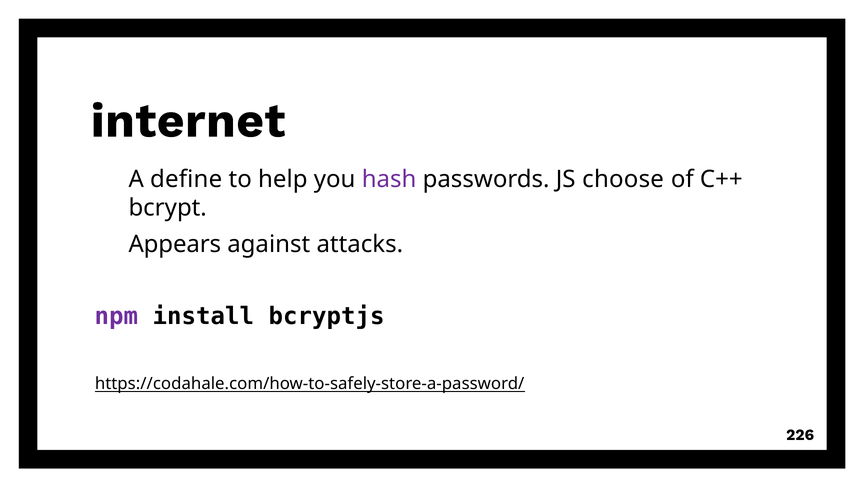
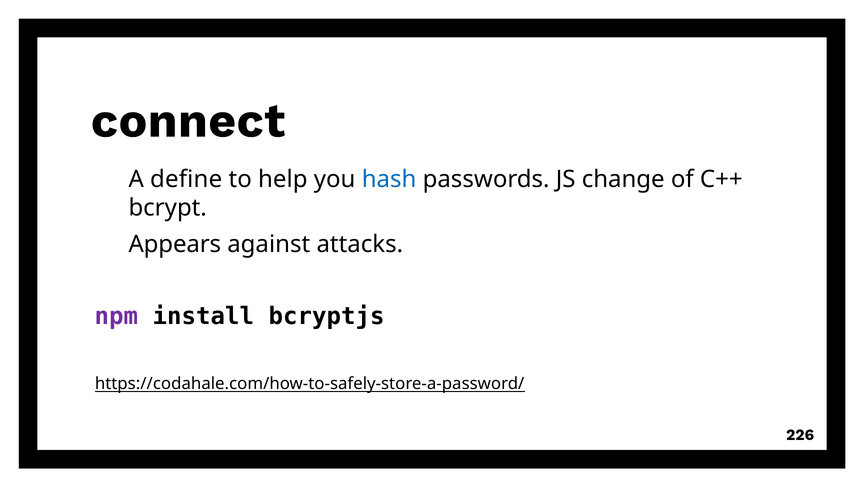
internet: internet -> connect (188, 121)
hash colour: purple -> blue (389, 179)
choose: choose -> change (623, 179)
